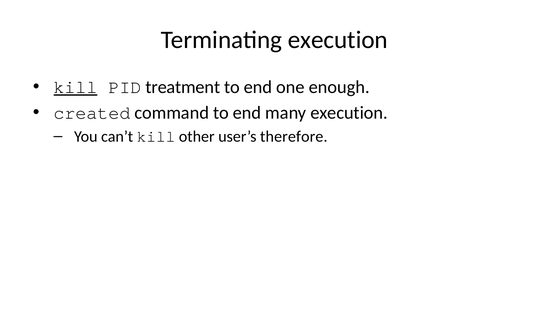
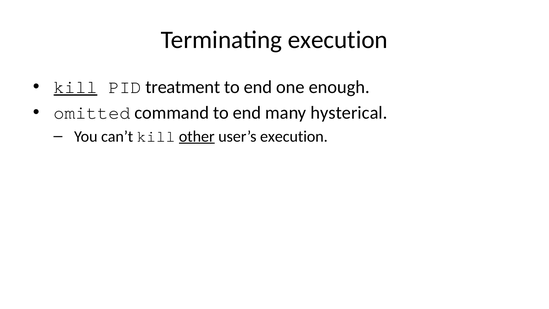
created: created -> omitted (92, 113)
many execution: execution -> hysterical (349, 113)
other underline: none -> present (197, 136)
user’s therefore: therefore -> execution (294, 136)
